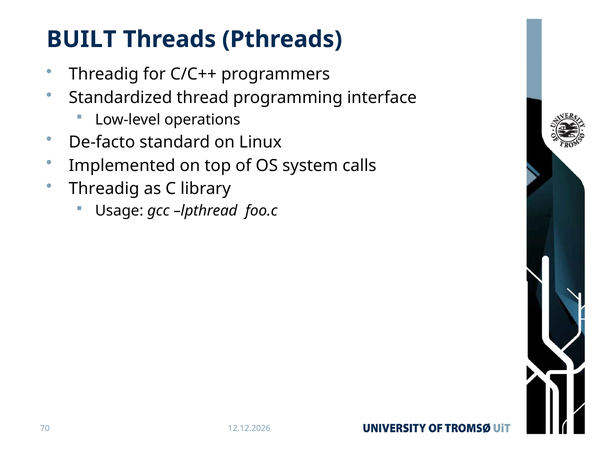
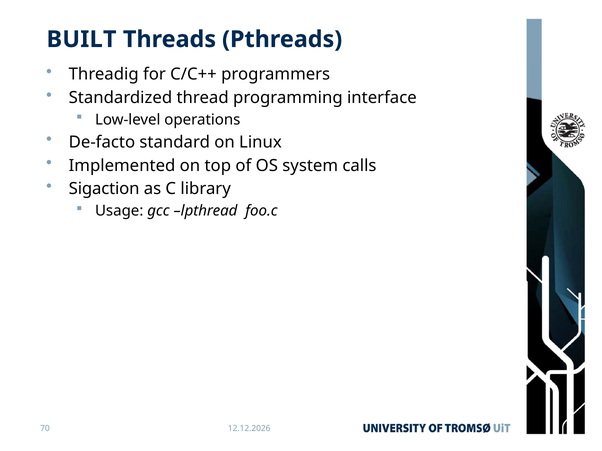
Threadig: Threadig -> Sigaction (104, 189)
